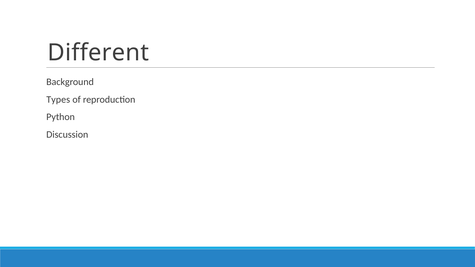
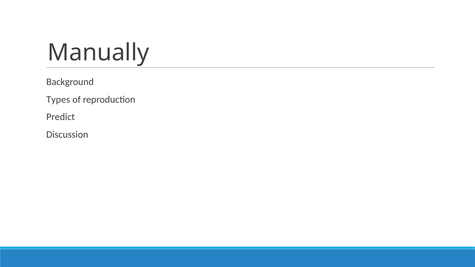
Different: Different -> Manually (98, 53)
Python: Python -> Predict (61, 117)
